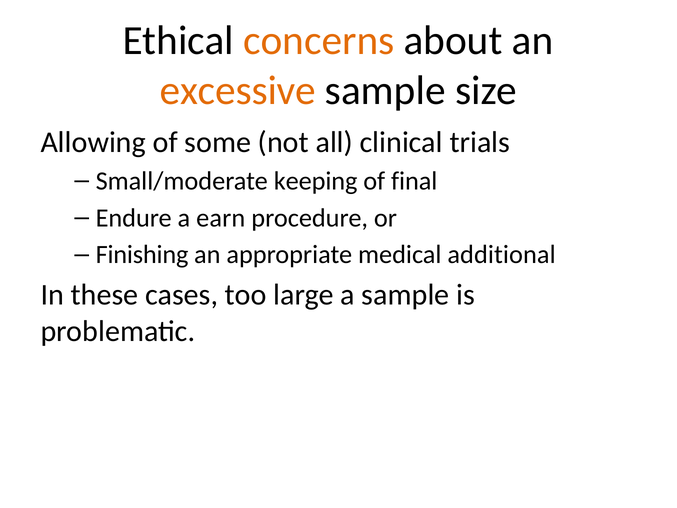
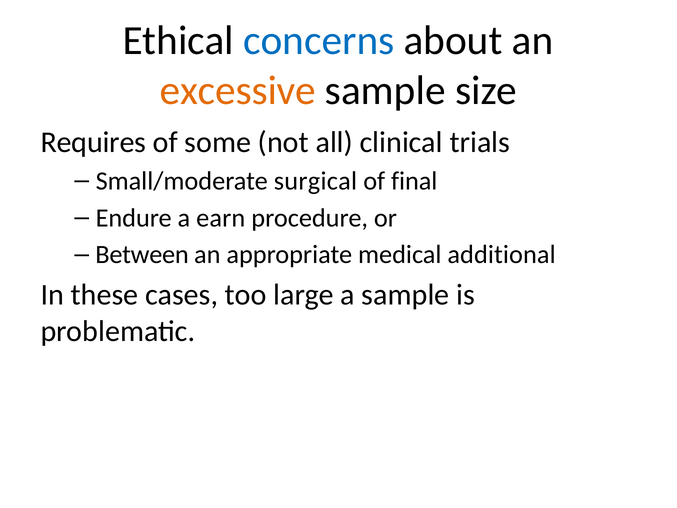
concerns colour: orange -> blue (319, 41)
Allowing: Allowing -> Requires (93, 142)
keeping: keeping -> surgical (315, 181)
Finishing: Finishing -> Between (142, 255)
